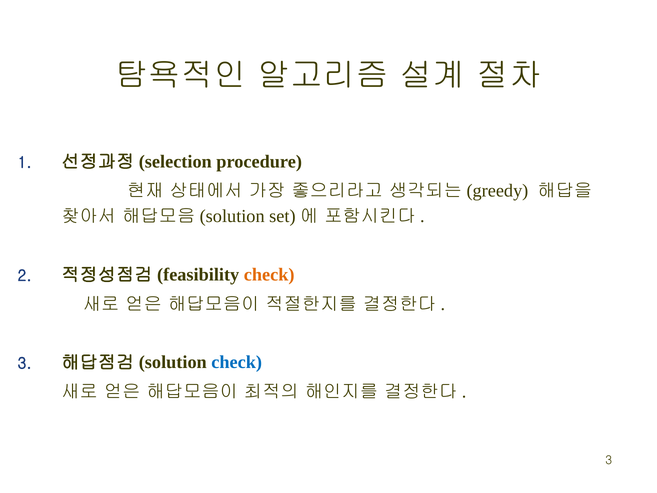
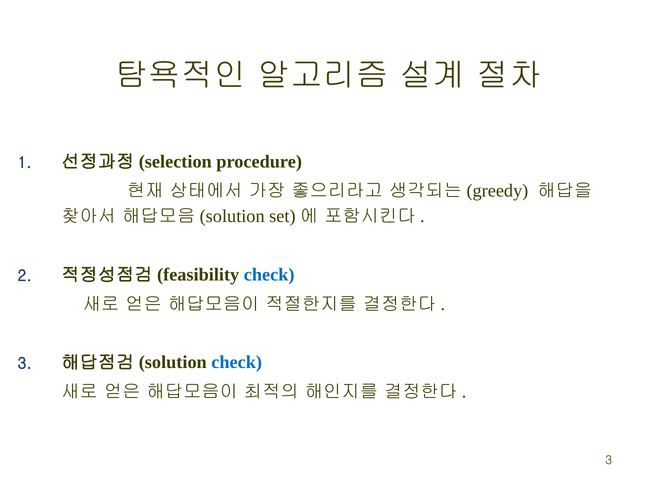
check colour: orange -> blue (269, 275)
